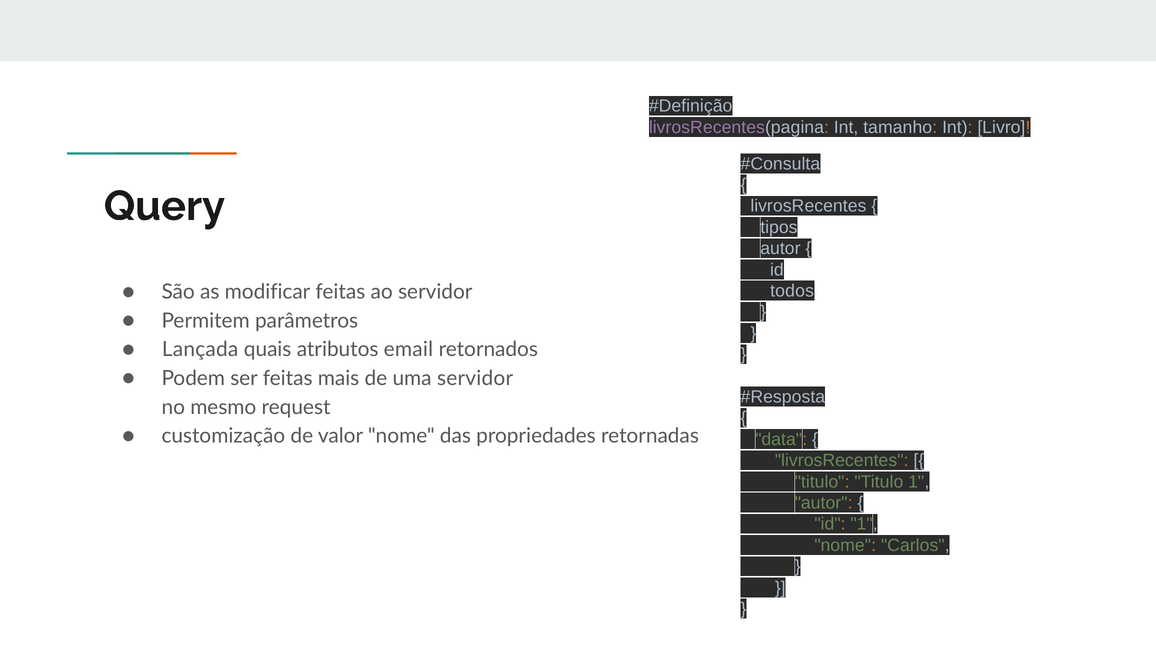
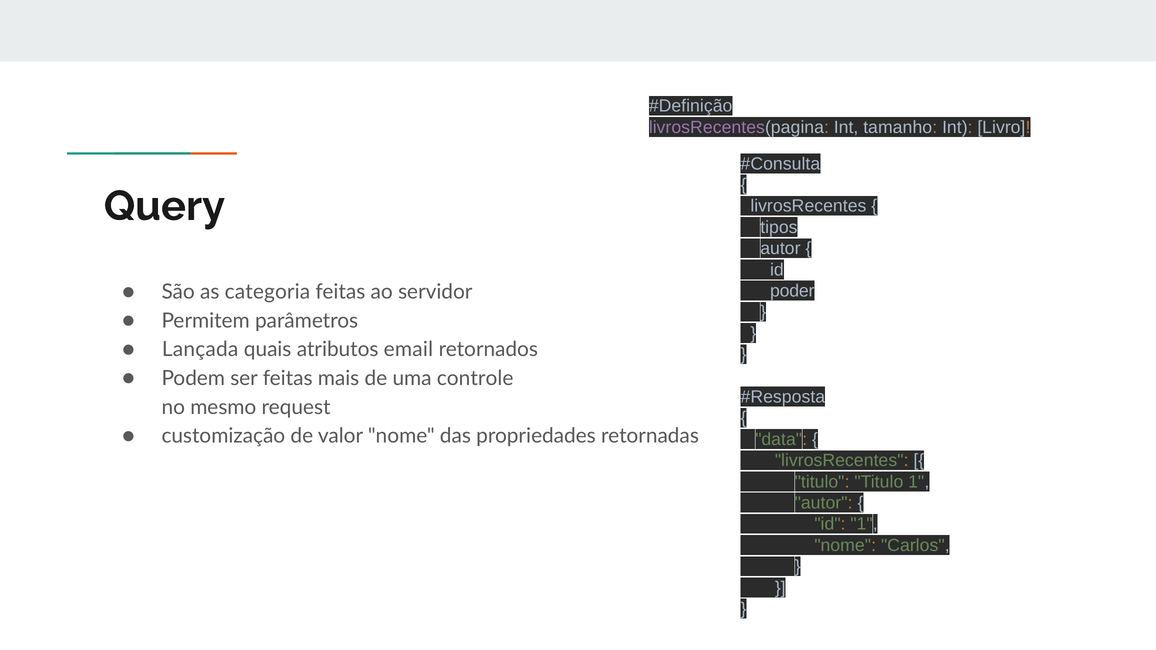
todos: todos -> poder (792, 291)
modificar: modificar -> categoria (267, 292)
uma servidor: servidor -> controle (475, 379)
